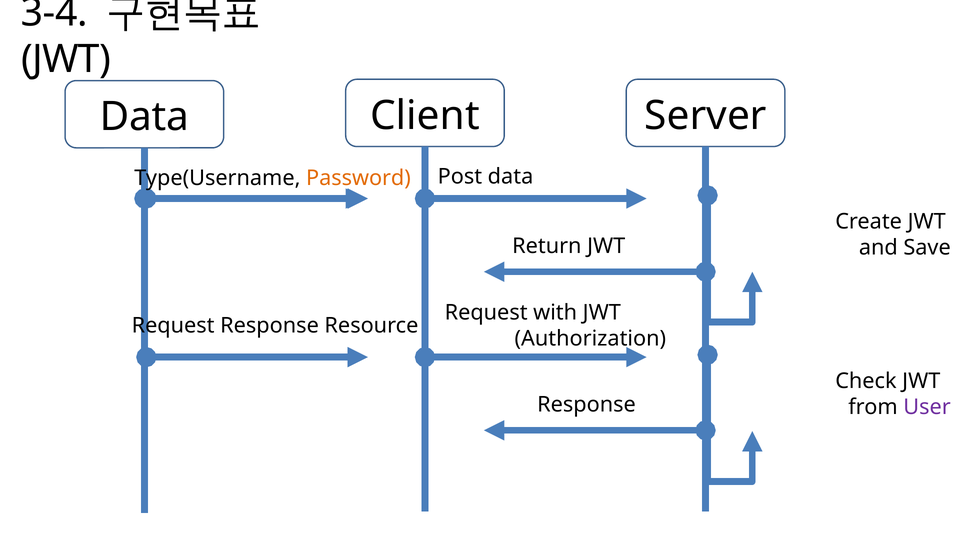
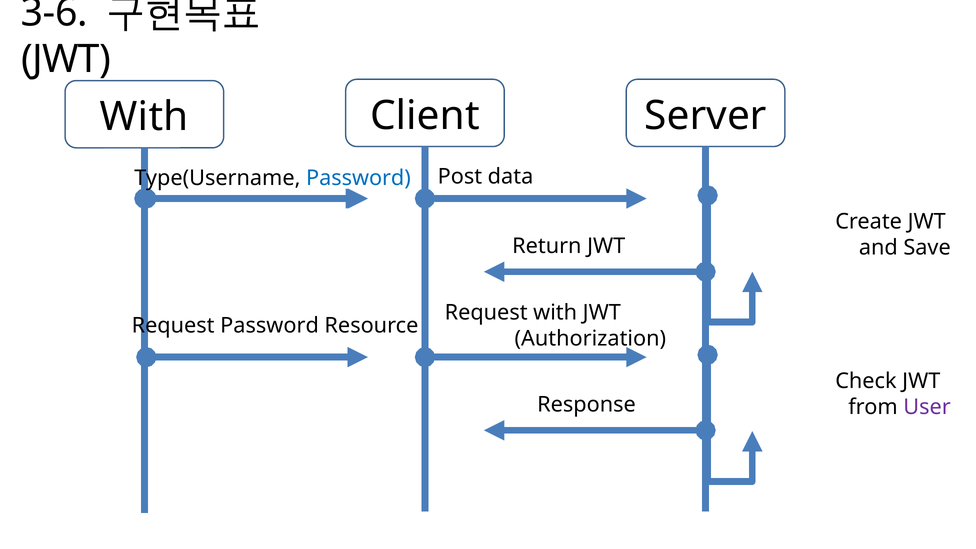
3-4: 3-4 -> 3-6 (54, 13)
Data: Data -> With (144, 117)
Password colour: orange -> blue (358, 178)
Request Response: Response -> Password (270, 326)
